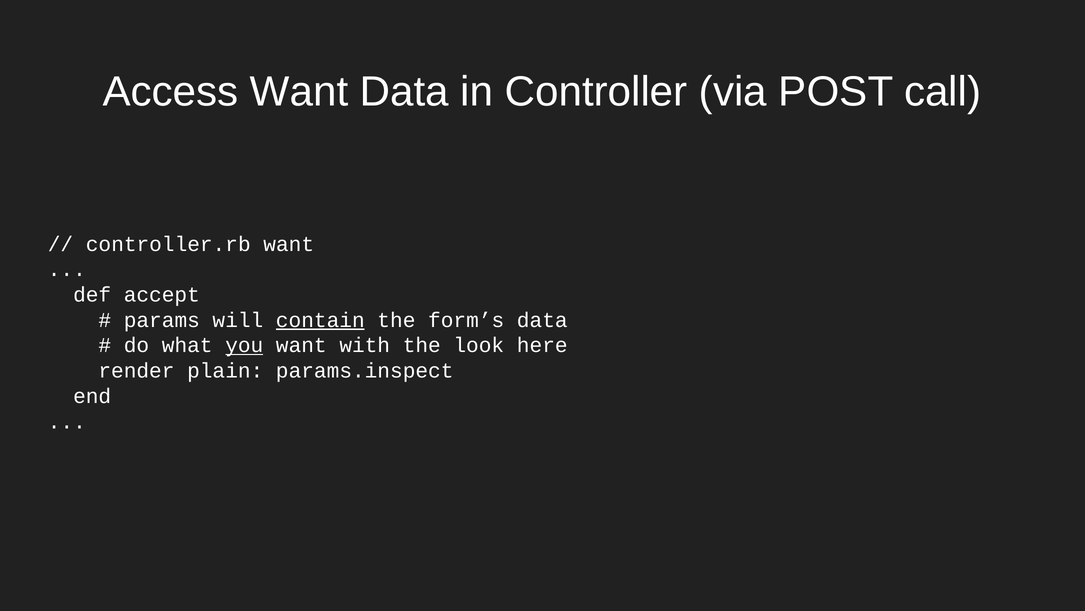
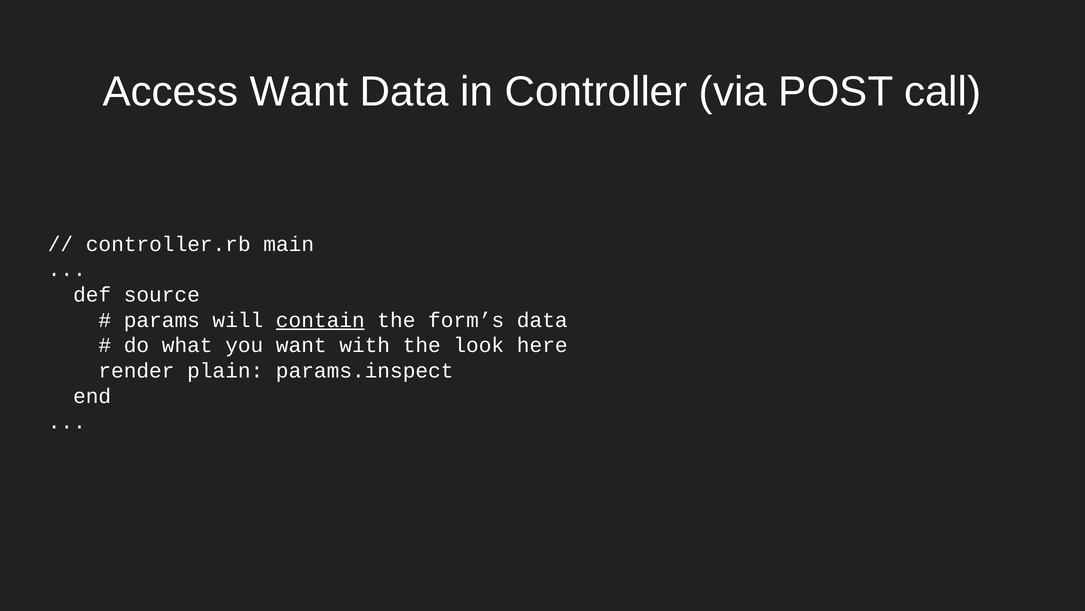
controller.rb want: want -> main (289, 244)
accept: accept -> source (162, 294)
you underline: present -> none (244, 345)
